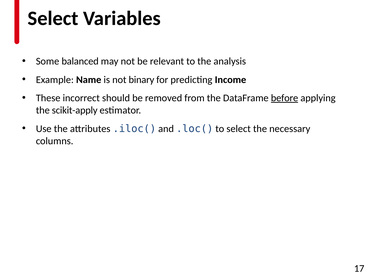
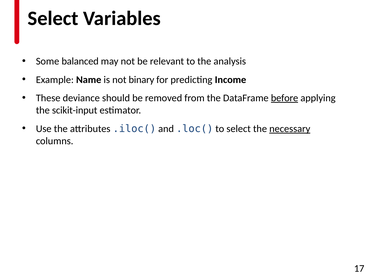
incorrect: incorrect -> deviance (81, 98)
scikit-apply: scikit-apply -> scikit-input (75, 110)
necessary underline: none -> present (290, 129)
